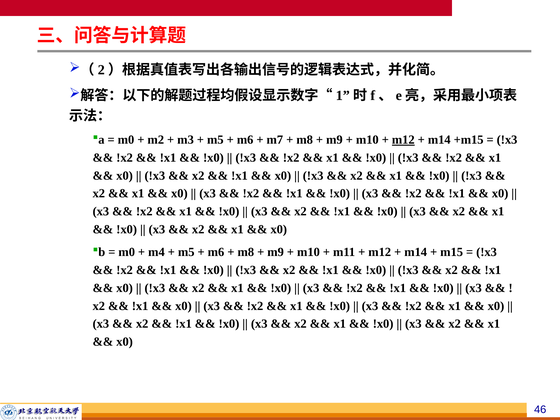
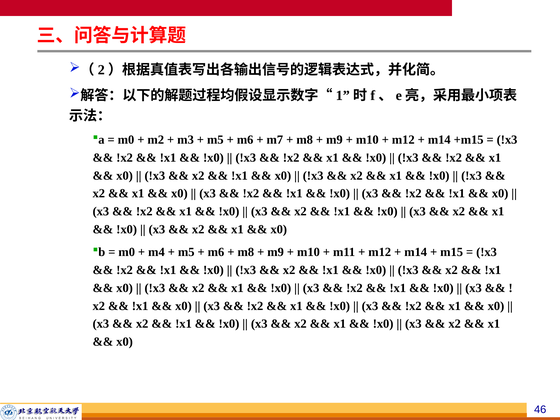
m12 underline: present -> none (403, 140)
